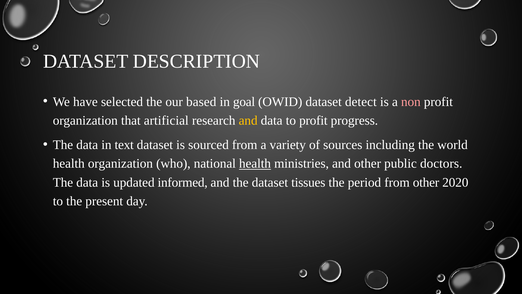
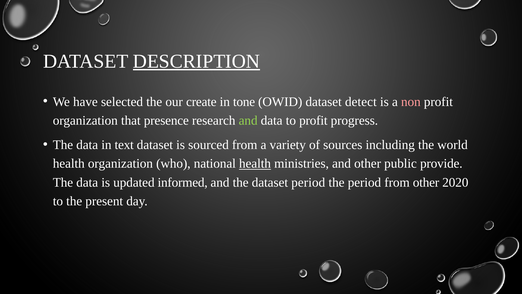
DESCRIPTION underline: none -> present (196, 61)
based: based -> create (201, 102)
goal: goal -> tone (244, 102)
artificial: artificial -> presence (166, 120)
and colour: yellow -> light green (248, 120)
doctors: doctors -> provide (441, 163)
dataset tissues: tissues -> period (308, 182)
